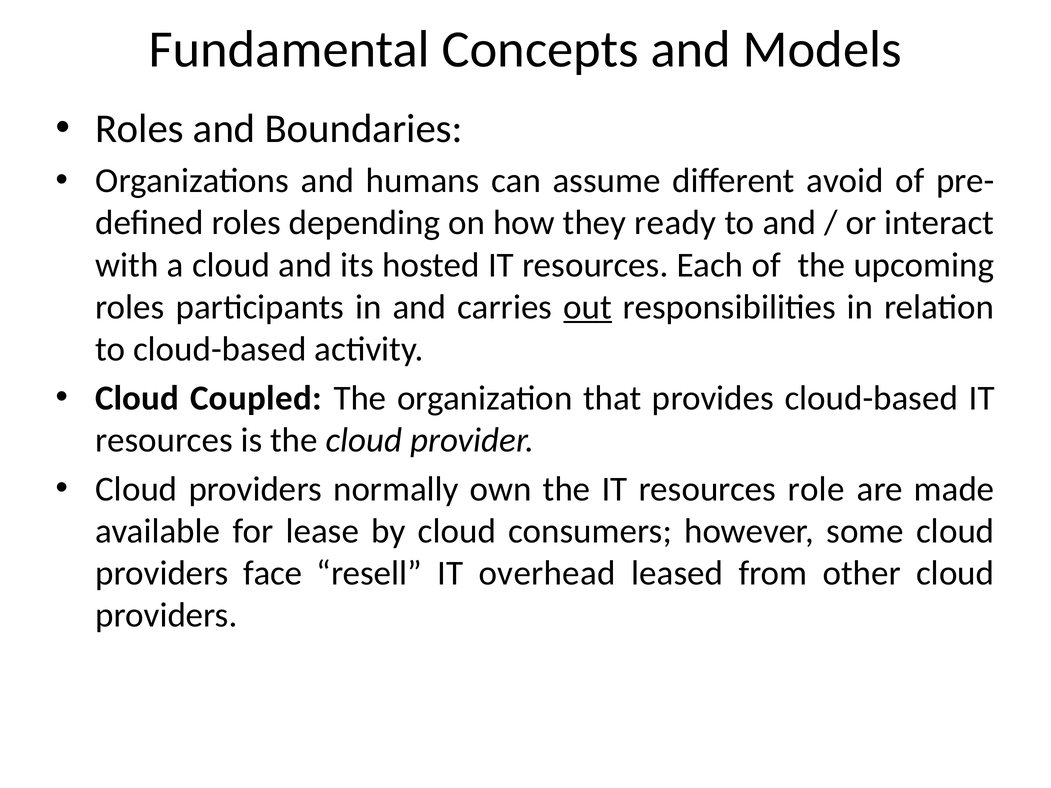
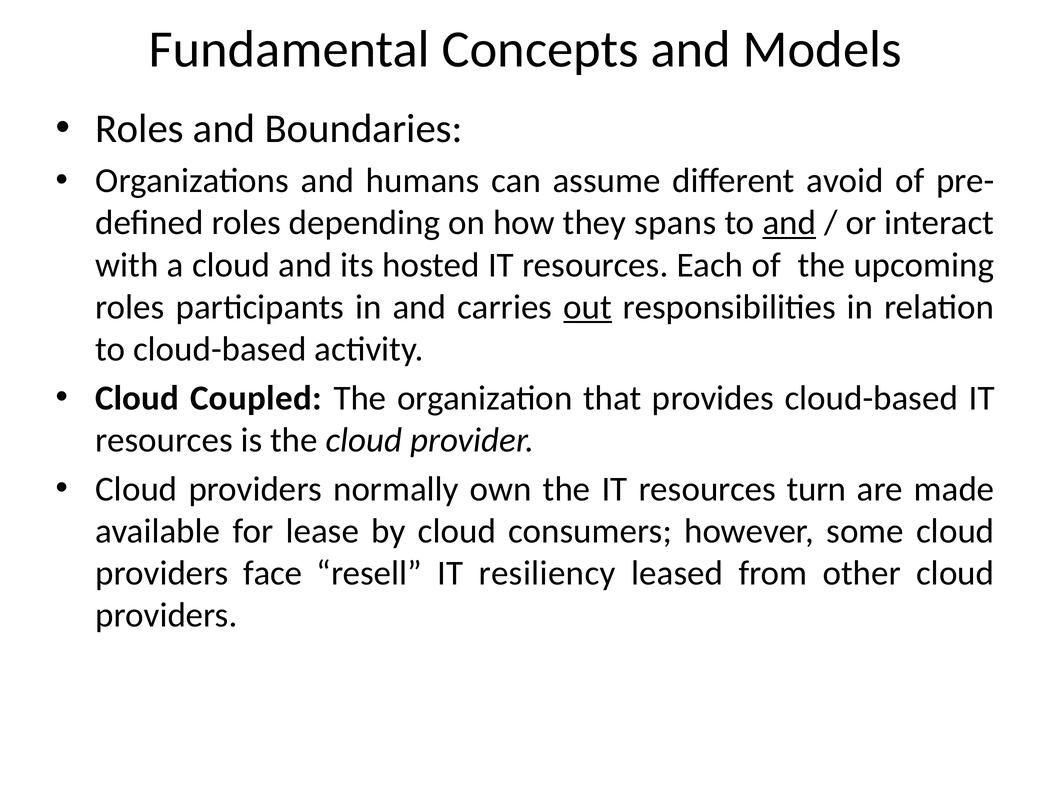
ready: ready -> spans (675, 223)
and underline: none -> present (789, 223)
role: role -> turn (817, 489)
overhead: overhead -> resiliency (547, 573)
